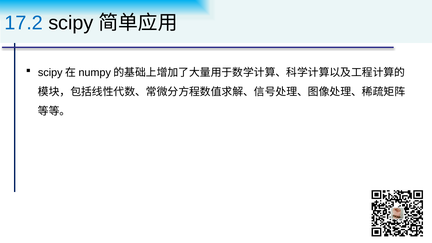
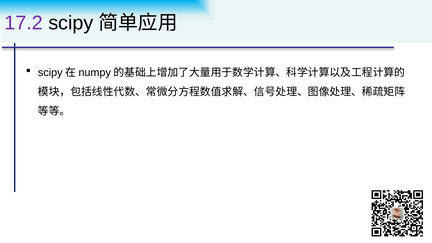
17.2 colour: blue -> purple (24, 23)
